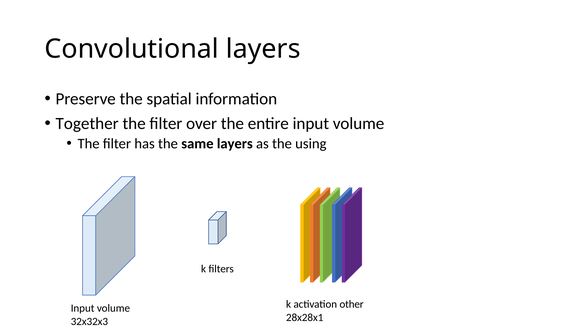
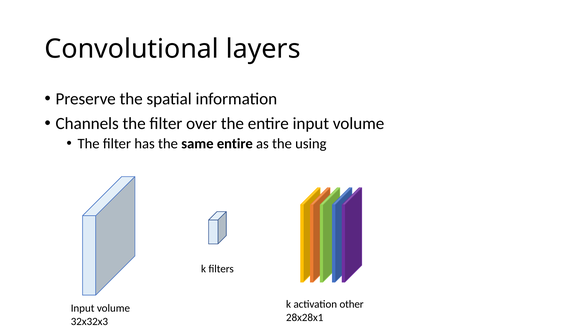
Together: Together -> Channels (87, 123)
same layers: layers -> entire (235, 144)
